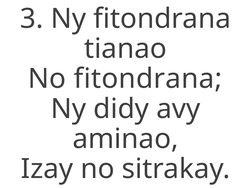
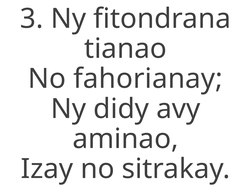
No fitondrana: fitondrana -> fahorianay (148, 79)
